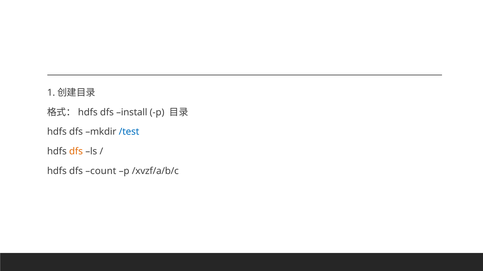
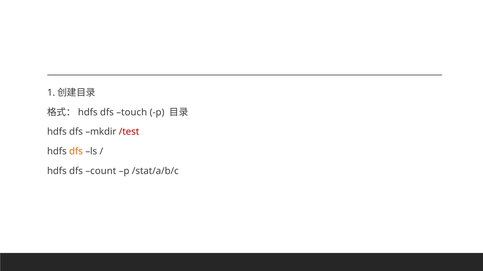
install: install -> touch (132, 113)
/test colour: blue -> red (129, 132)
/xvzf/a/b/c: /xvzf/a/b/c -> /stat/a/b/c (155, 171)
